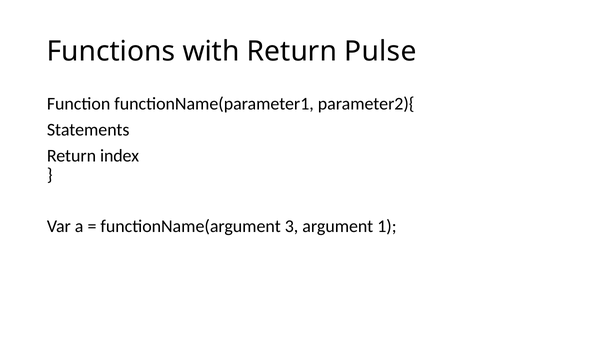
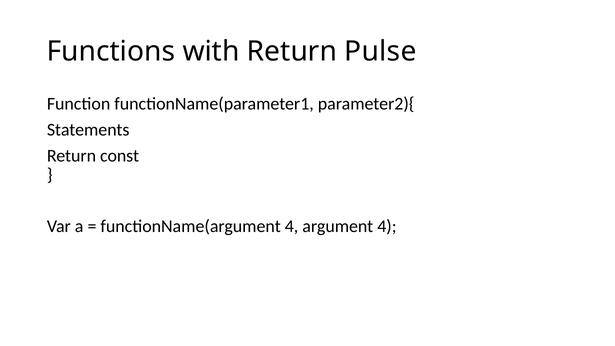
index: index -> const (120, 156)
functionName(argument 3: 3 -> 4 (292, 226)
argument 1: 1 -> 4 (387, 226)
